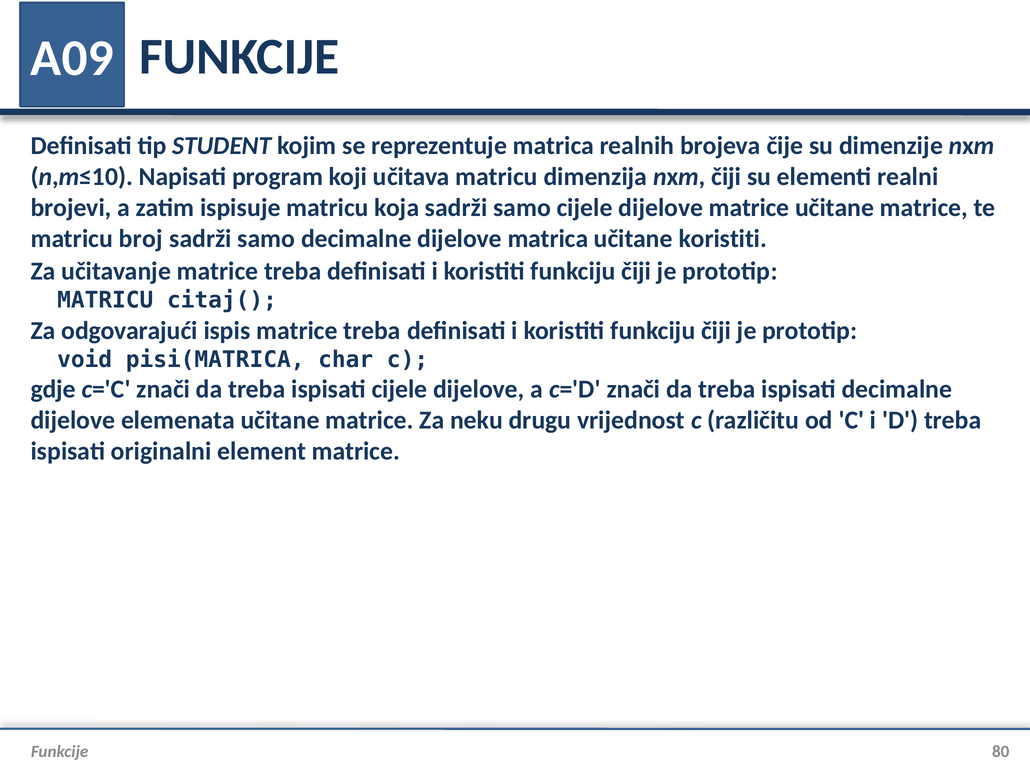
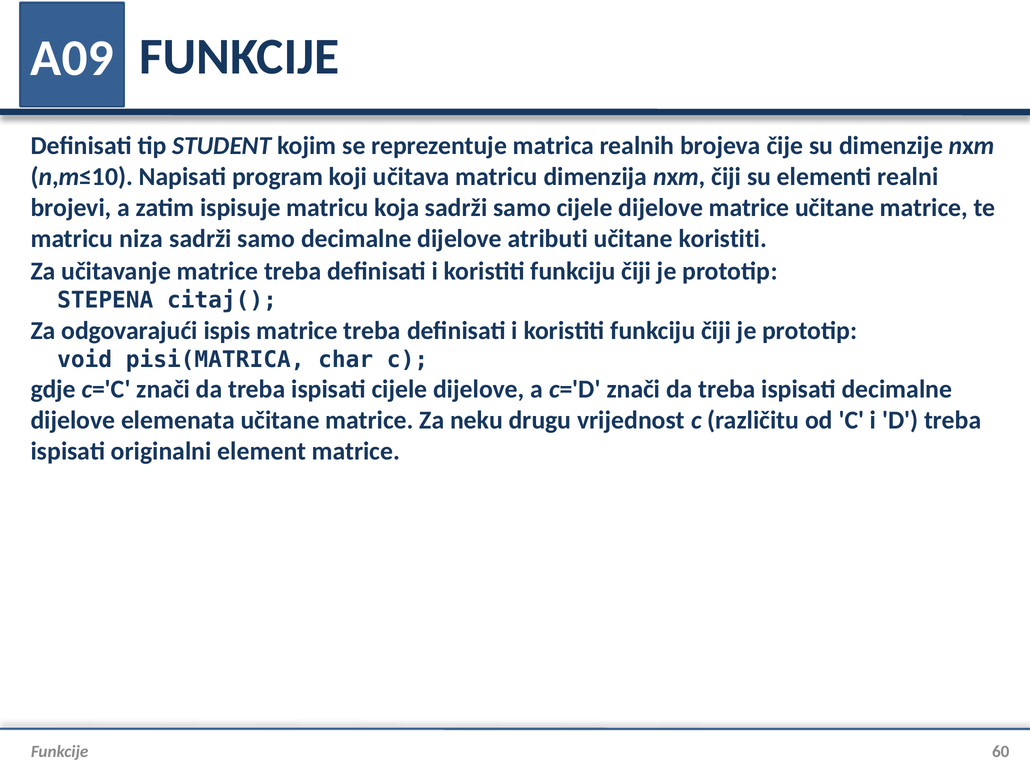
broj: broj -> niza (141, 239)
dijelove matrica: matrica -> atributi (548, 239)
MATRICU: MATRICU -> STEPENA (105, 300)
80: 80 -> 60 (1001, 751)
